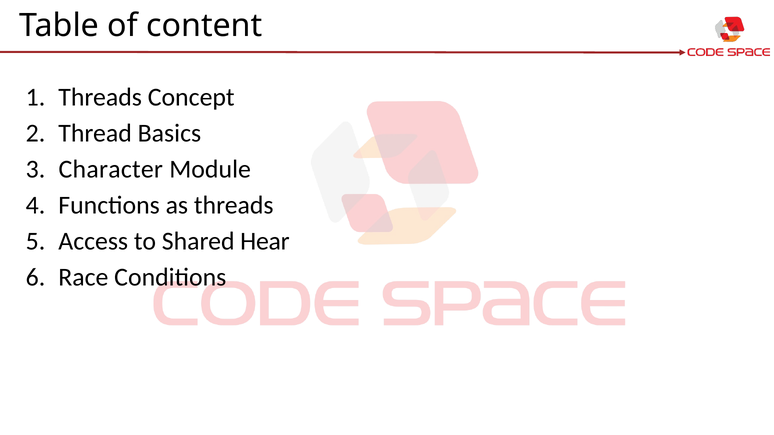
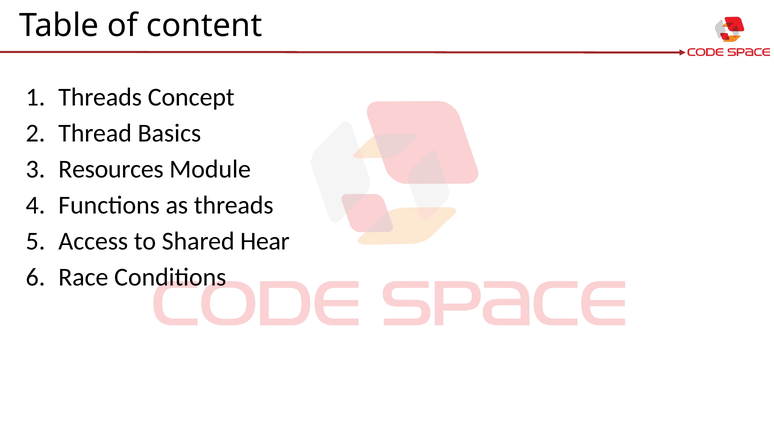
Character: Character -> Resources (111, 169)
